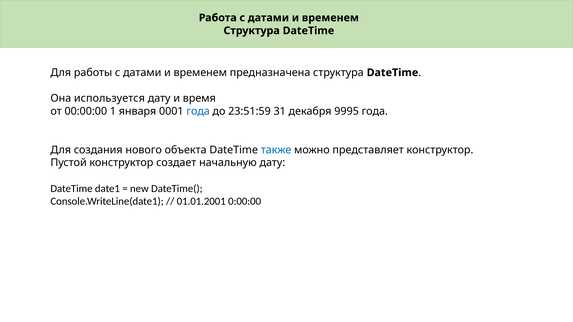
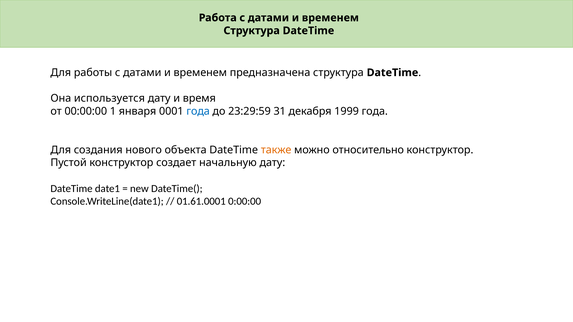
23:51:59: 23:51:59 -> 23:29:59 (249, 111)
9995: 9995 -> 1999 (347, 111)
также colour: blue -> orange (276, 150)
представляет: представляет -> относительно (368, 150)
01.01.2001: 01.01.2001 -> 01.61.0001 (201, 202)
